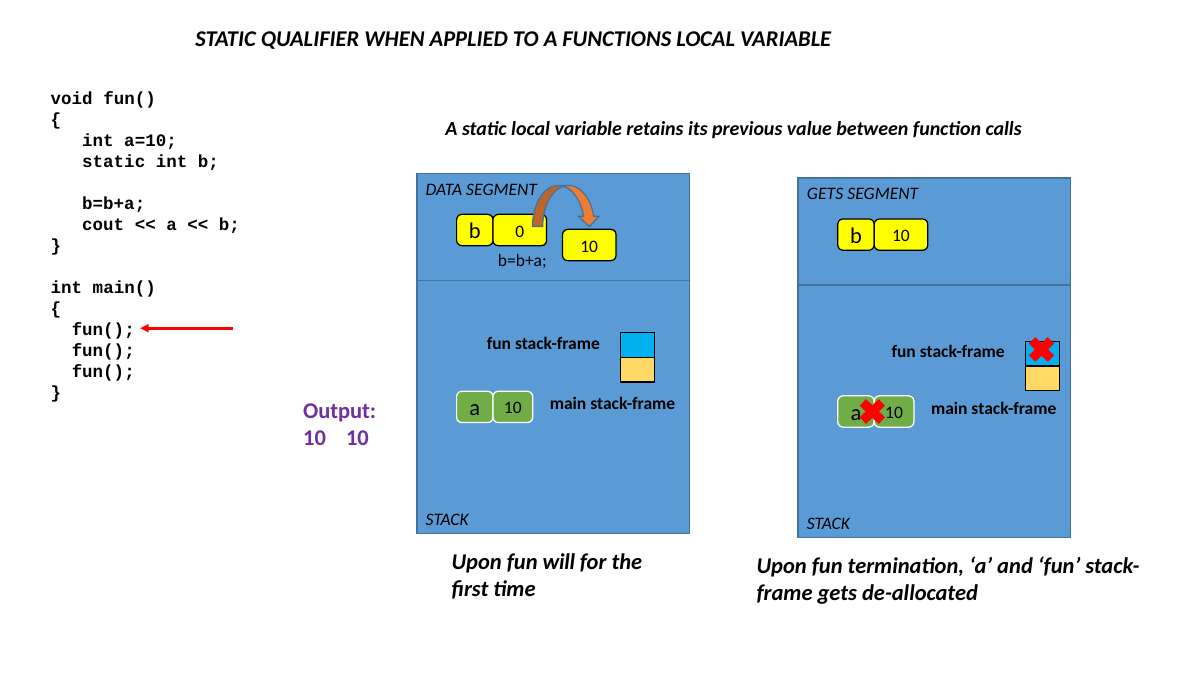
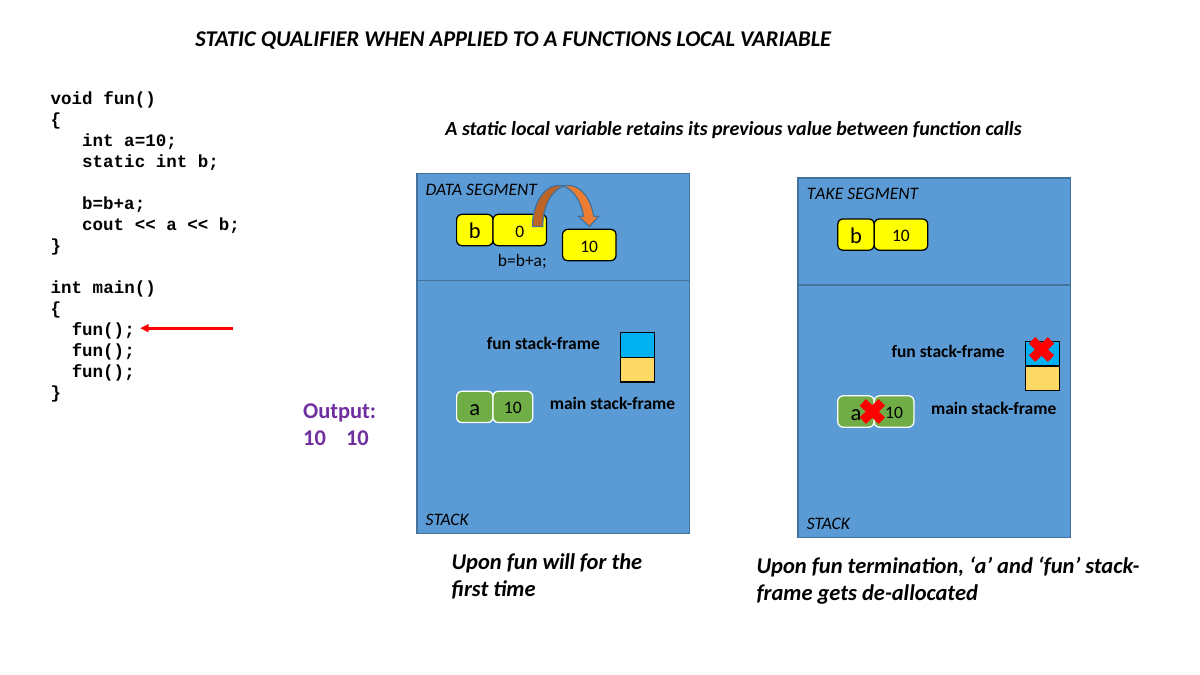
GETS: GETS -> TAKE (825, 194)
